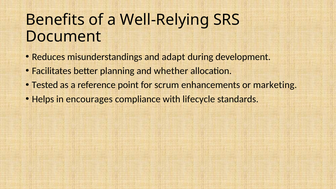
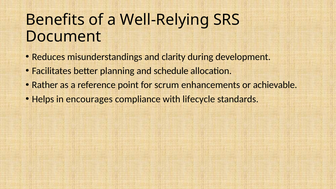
adapt: adapt -> clarity (174, 57)
whether: whether -> schedule (171, 71)
Tested: Tested -> Rather (45, 85)
marketing: marketing -> achievable (275, 85)
